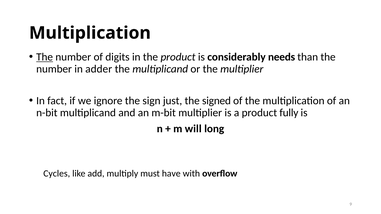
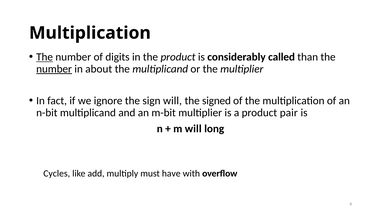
needs: needs -> called (282, 57)
number underline: none -> present (54, 69)
adder: adder -> about (99, 69)
sign just: just -> will (172, 101)
fully: fully -> pair (289, 113)
